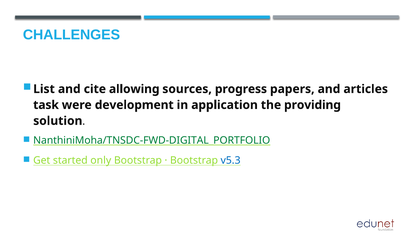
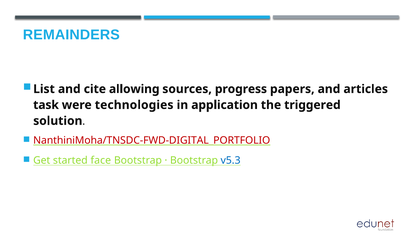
CHALLENGES: CHALLENGES -> REMAINDERS (71, 35)
development: development -> technologies (134, 105)
providing: providing -> triggered (312, 105)
NanthiniMoha/TNSDC-FWD-DIGITAL_PORTFOLIO colour: green -> red (152, 140)
only: only -> face (101, 160)
